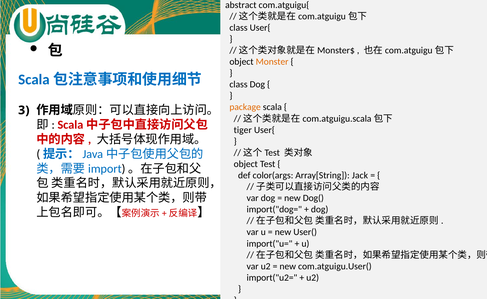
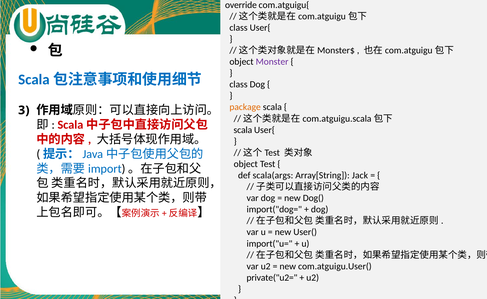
abstract: abstract -> override (241, 5)
Monster colour: orange -> purple (272, 62)
tiger: tiger -> scala (243, 130)
color(args: color(args -> scala(args (273, 175)
import("u2=: import("u2= -> private("u2= (272, 278)
